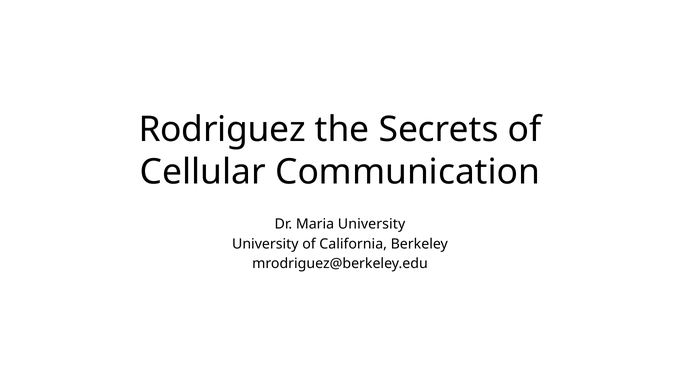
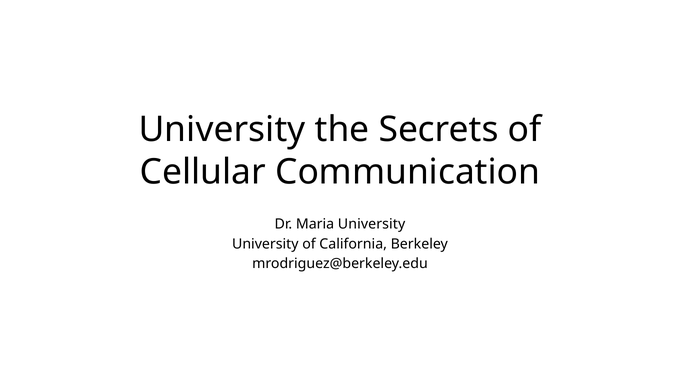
Rodriguez: Rodriguez -> University (222, 130)
